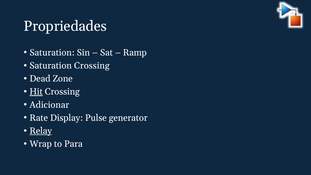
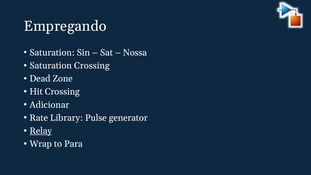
Propriedades: Propriedades -> Empregando (65, 26)
Ramp: Ramp -> Nossa (135, 53)
Hit underline: present -> none (36, 92)
Display: Display -> Library (67, 118)
